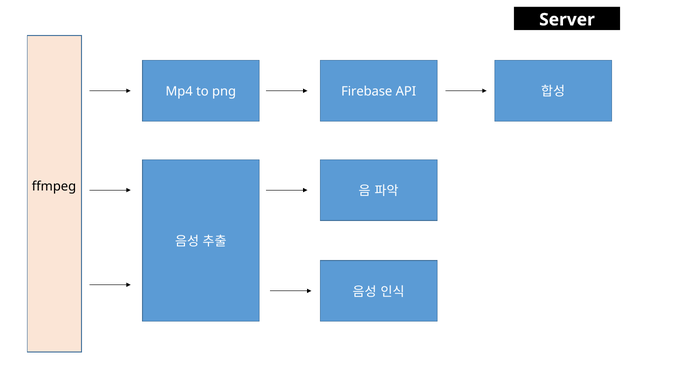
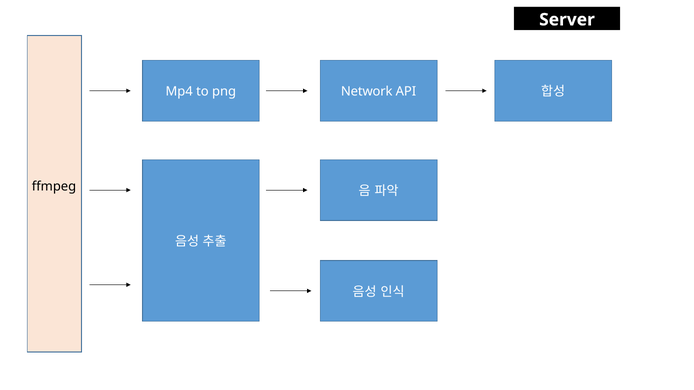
Firebase: Firebase -> Network (367, 92)
